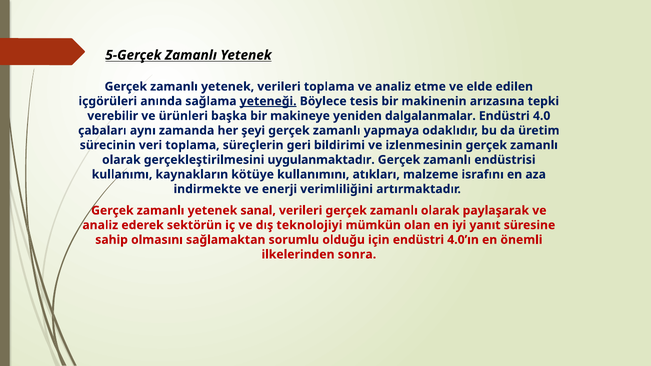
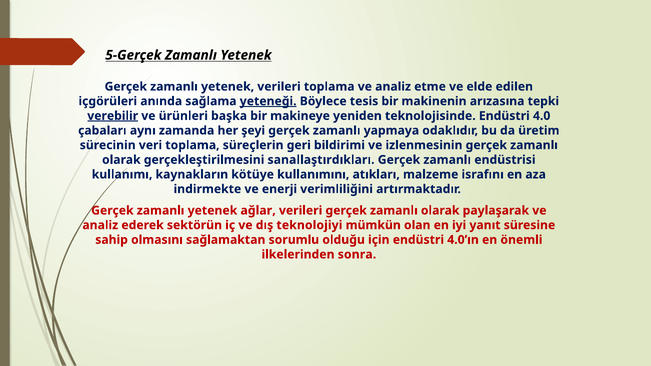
verebilir underline: none -> present (113, 116)
dalgalanmalar: dalgalanmalar -> teknolojisinde (430, 116)
uygulanmaktadır: uygulanmaktadır -> sanallaştırdıkları (321, 160)
sanal: sanal -> ağlar (258, 211)
